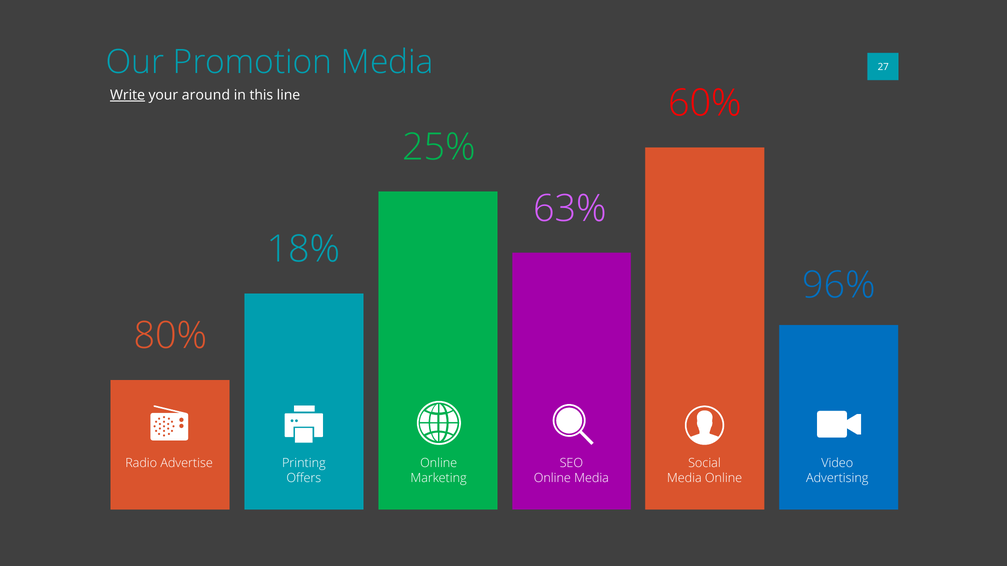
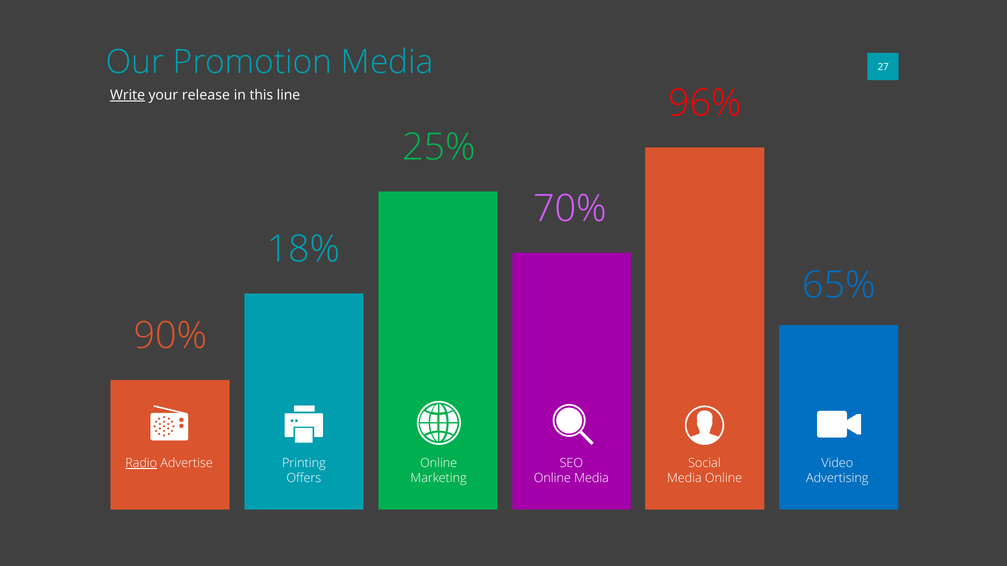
60%: 60% -> 96% (705, 103)
around: around -> release (206, 95)
63%: 63% -> 70% (570, 209)
96%: 96% -> 65% (839, 285)
80%: 80% -> 90% (170, 336)
Radio underline: none -> present (141, 463)
